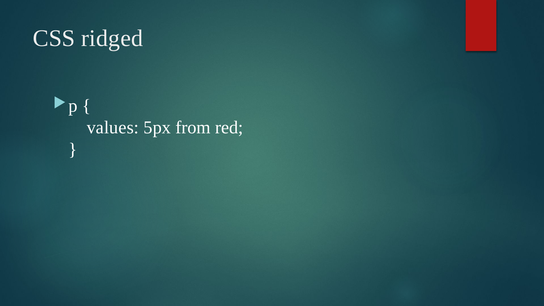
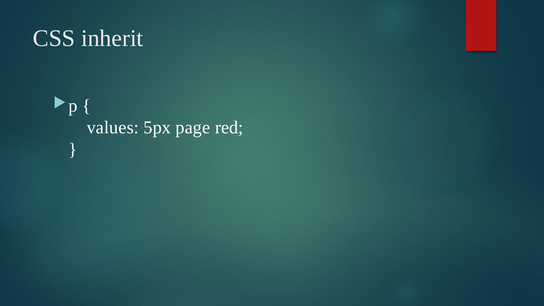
ridged: ridged -> inherit (112, 38)
from: from -> page (193, 128)
